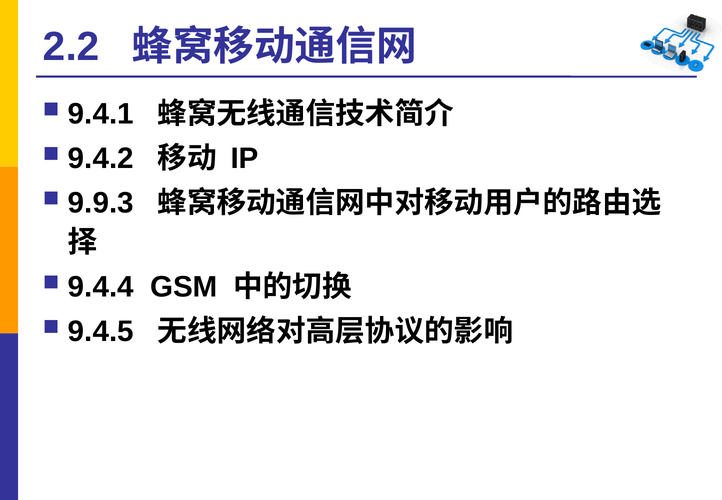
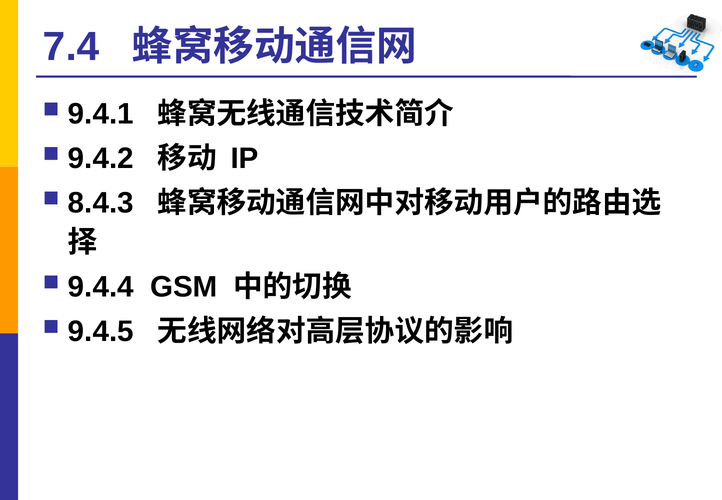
2.2: 2.2 -> 7.4 (71, 47)
9.9.3: 9.9.3 -> 8.4.3 (101, 203)
